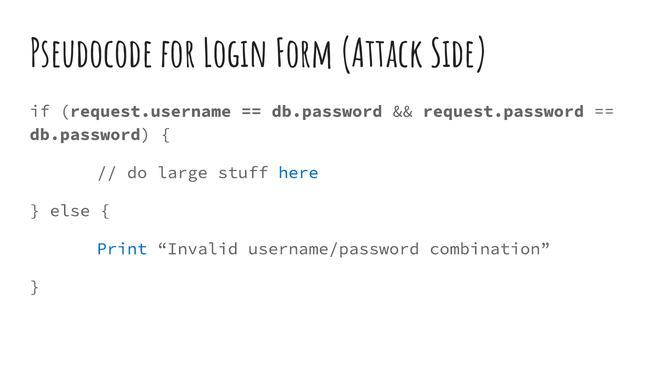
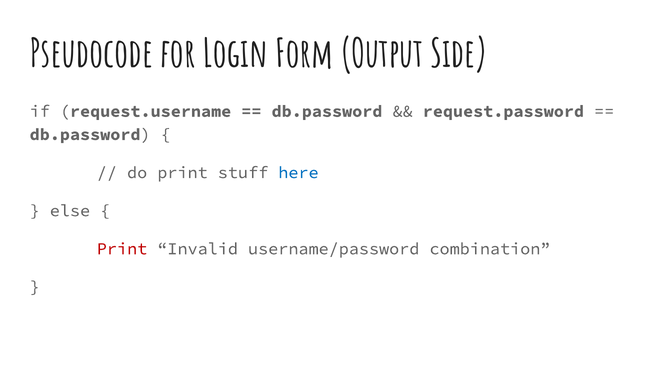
Attack: Attack -> Output (382, 54)
do large: large -> print (183, 173)
Print colour: blue -> red (122, 249)
